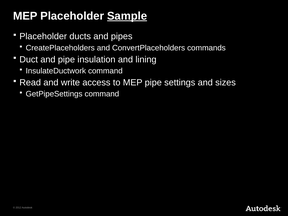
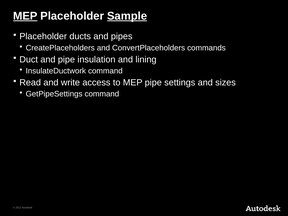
MEP underline: none -> present (25, 16)
